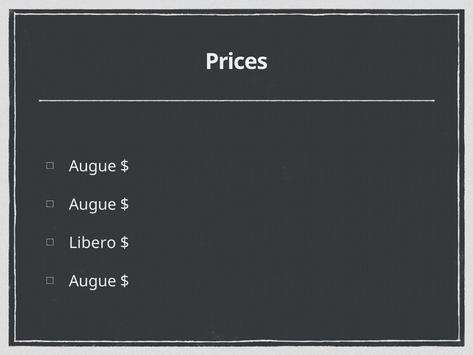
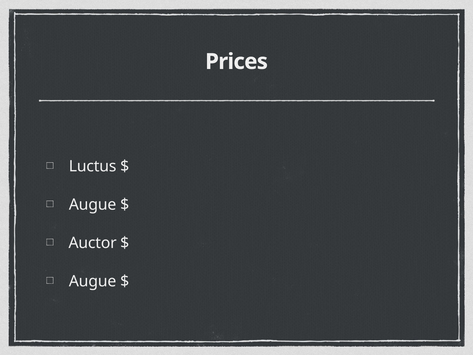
Augue: Augue -> Luctus (93, 166)
Libero: Libero -> Auctor (93, 243)
